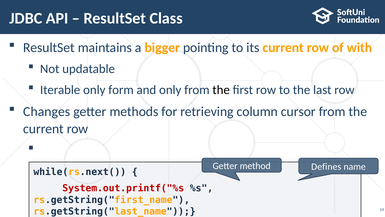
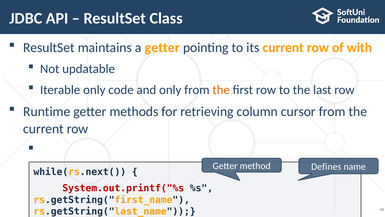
a bigger: bigger -> getter (162, 47)
form: form -> code (121, 90)
the colour: black -> orange (221, 90)
Changes: Changes -> Runtime (47, 111)
